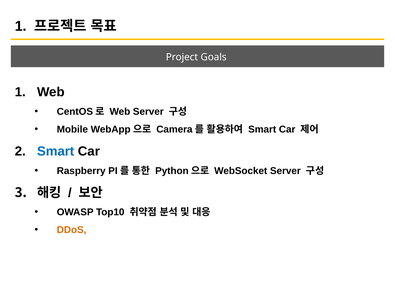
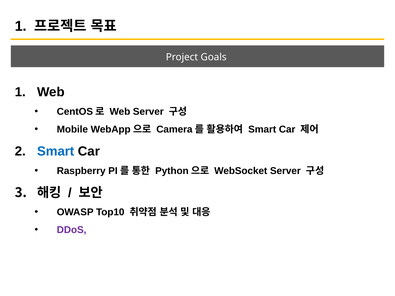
DDoS colour: orange -> purple (72, 230)
